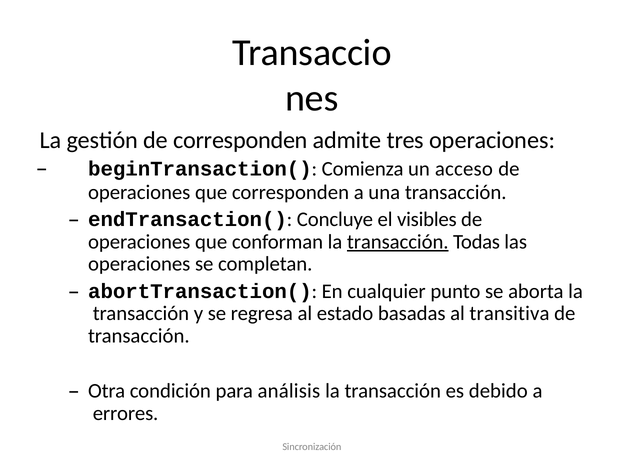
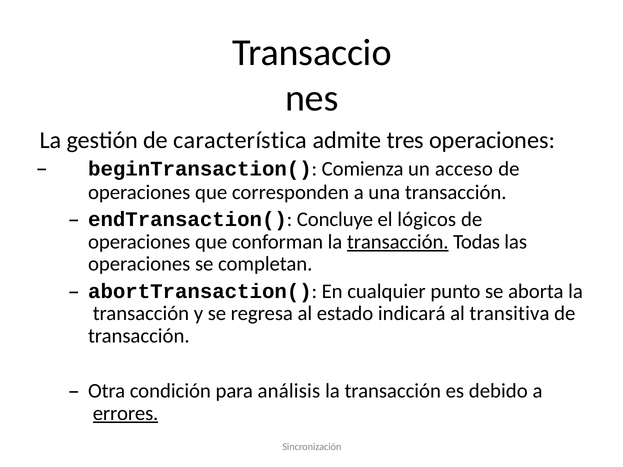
de corresponden: corresponden -> característica (240, 141)
visibles: visibles -> lógicos (427, 219)
basadas: basadas -> indicará (412, 314)
errores underline: none -> present (126, 414)
